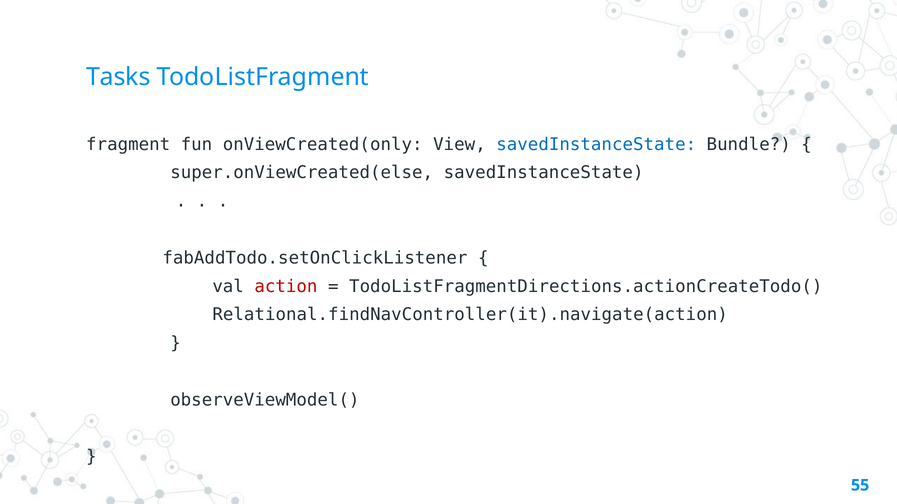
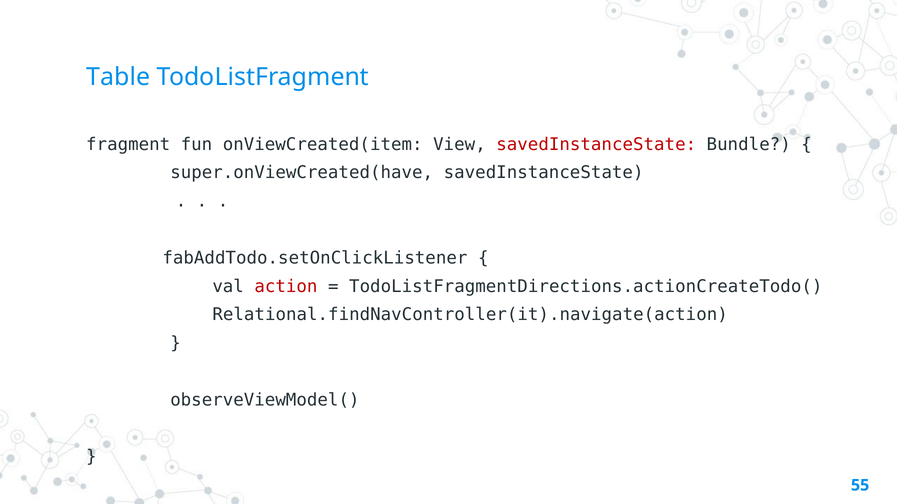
Tasks: Tasks -> Table (118, 77)
onViewCreated(only: onViewCreated(only -> onViewCreated(item (323, 144)
savedInstanceState colour: blue -> red (596, 144)
super.onViewCreated(else: super.onViewCreated(else -> super.onViewCreated(have (302, 173)
